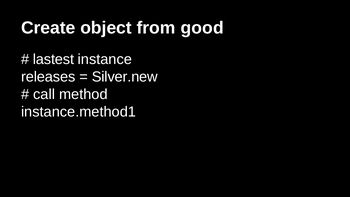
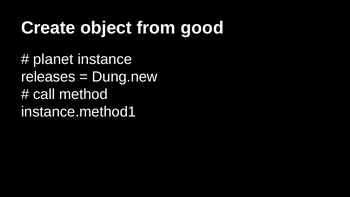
lastest: lastest -> planet (53, 59)
Silver.new: Silver.new -> Dung.new (125, 77)
